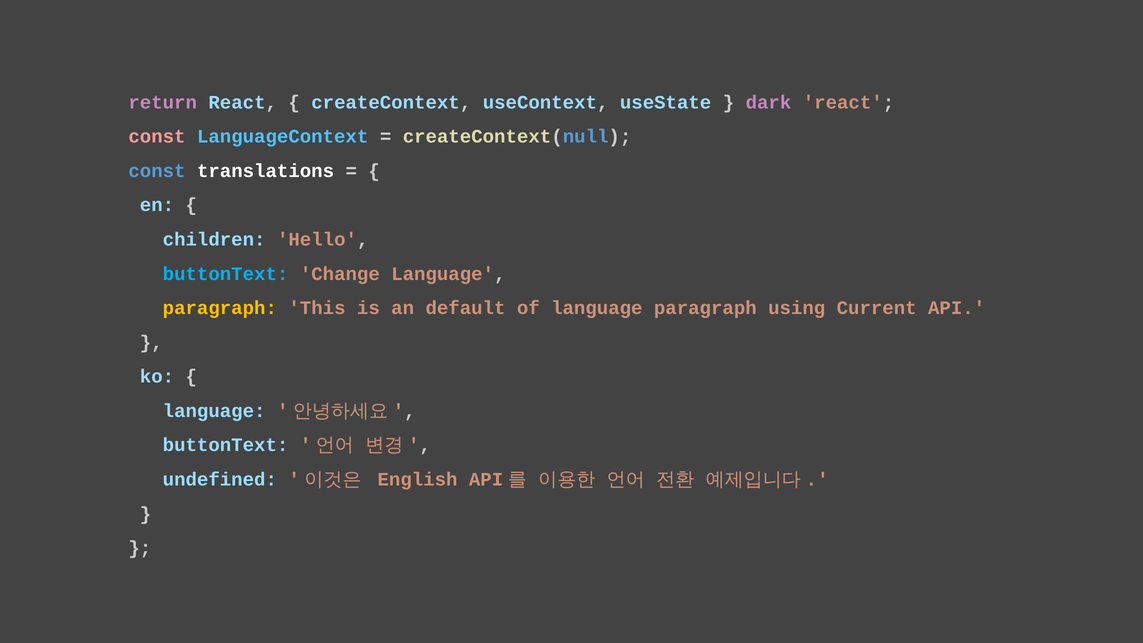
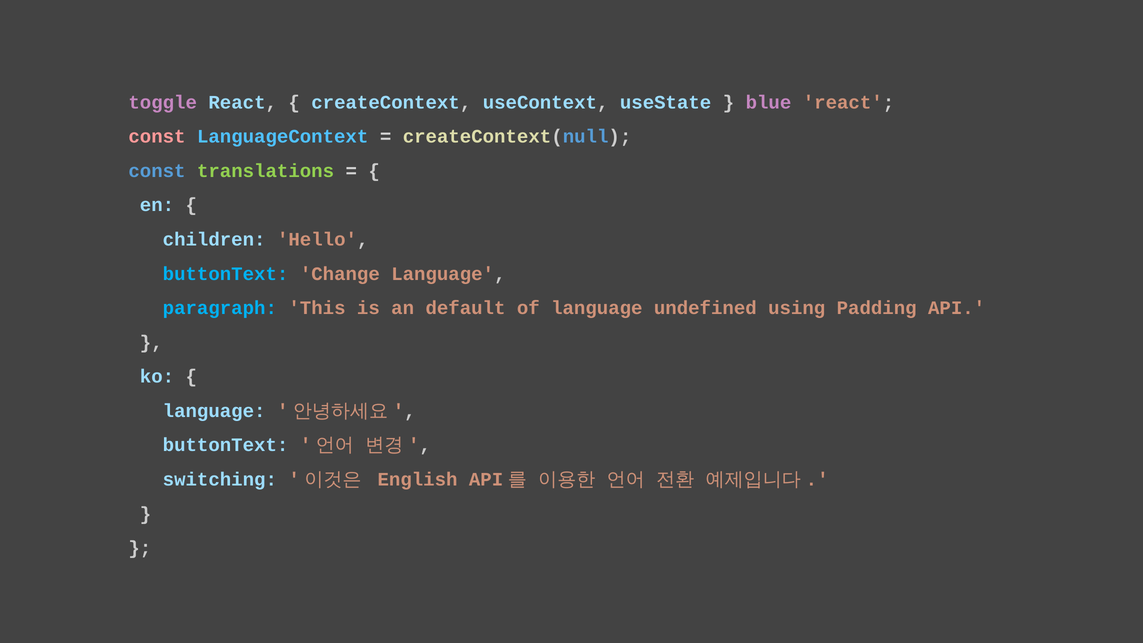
return: return -> toggle (163, 102)
dark: dark -> blue (768, 102)
translations colour: white -> light green (266, 171)
paragraph colour: yellow -> light blue (220, 308)
of language paragraph: paragraph -> undefined (705, 308)
Current: Current -> Padding (877, 308)
undefined: undefined -> switching (220, 479)
